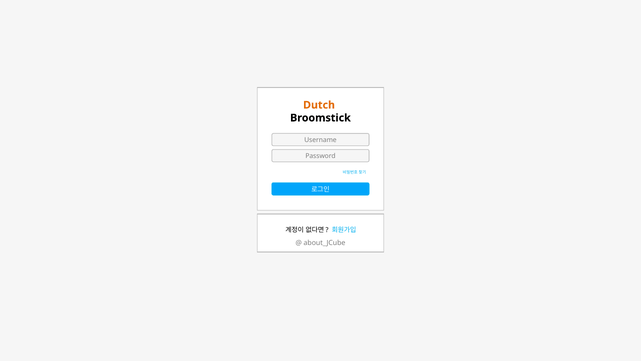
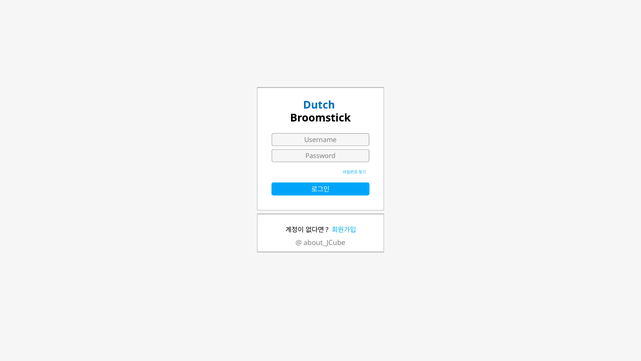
Dutch colour: orange -> blue (319, 105)
